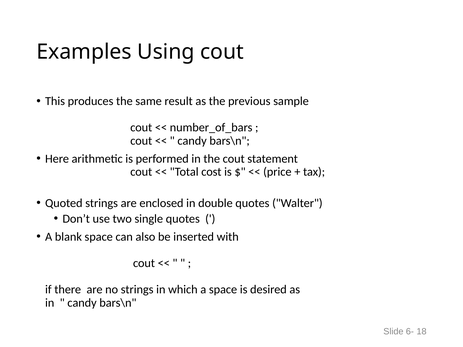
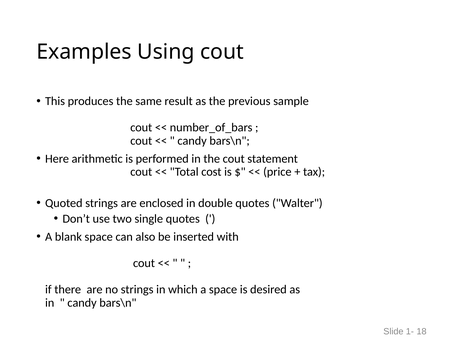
6-: 6- -> 1- (410, 332)
